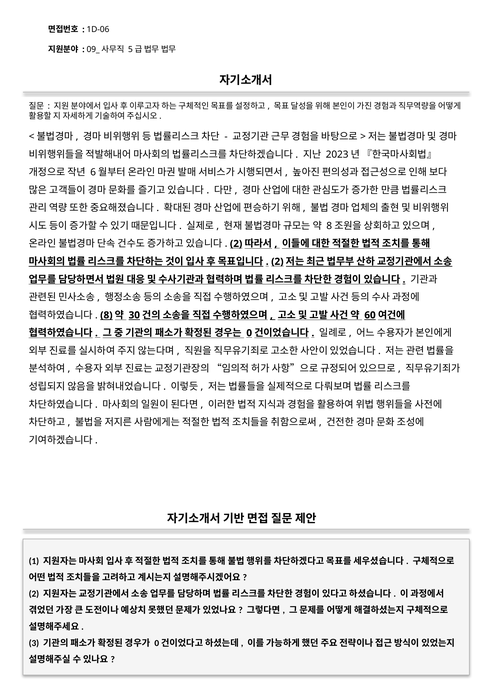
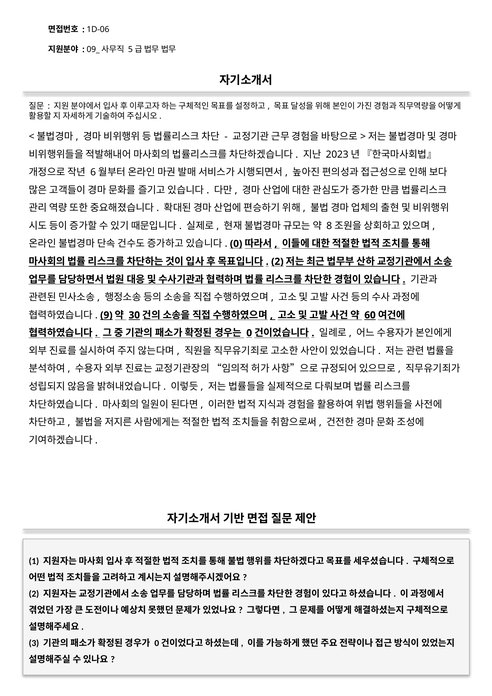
2: 2 -> 0 (236, 244)
8: 8 -> 9 (106, 315)
